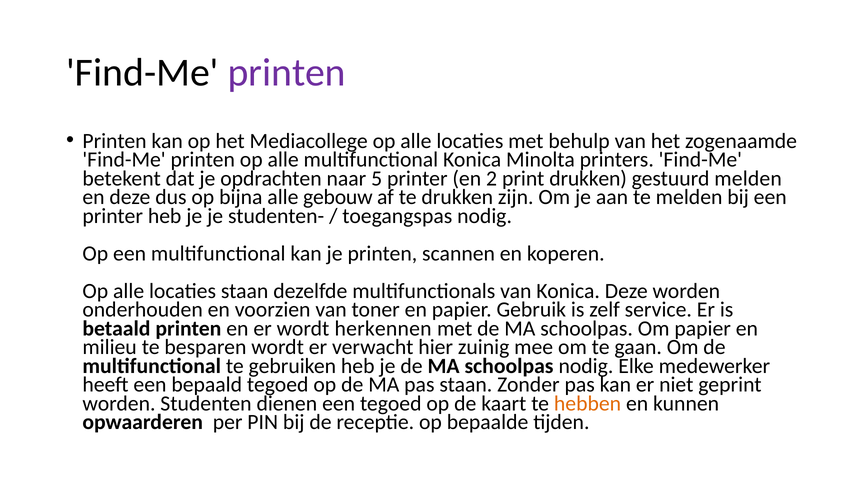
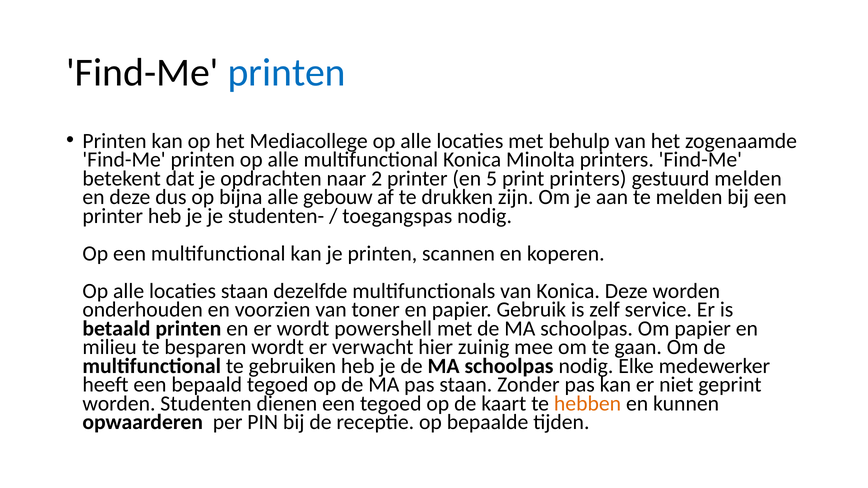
printen colour: purple -> blue (287, 73)
5: 5 -> 2 (377, 179)
2: 2 -> 5 (492, 179)
print drukken: drukken -> printers (588, 179)
herkennen: herkennen -> powershell (383, 329)
